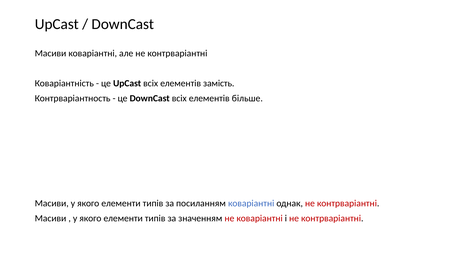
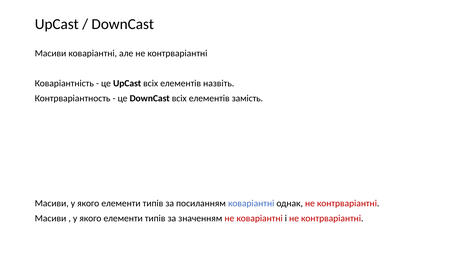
замість: замість -> назвіть (219, 84)
більше: більше -> замість (247, 99)
